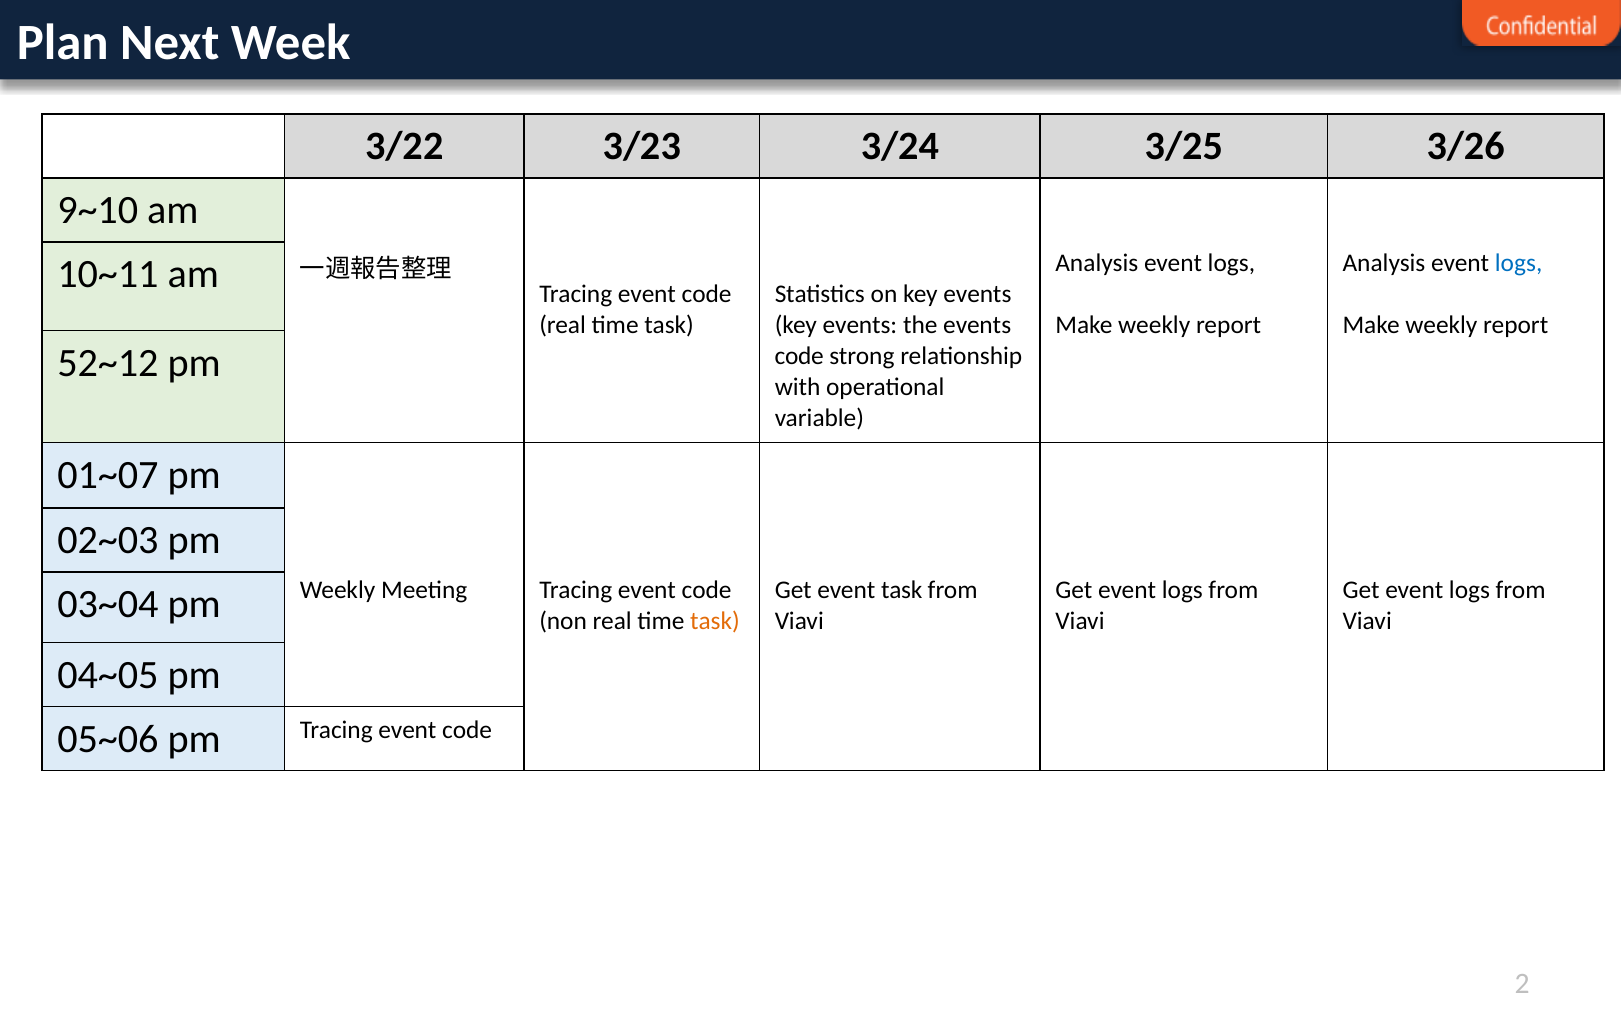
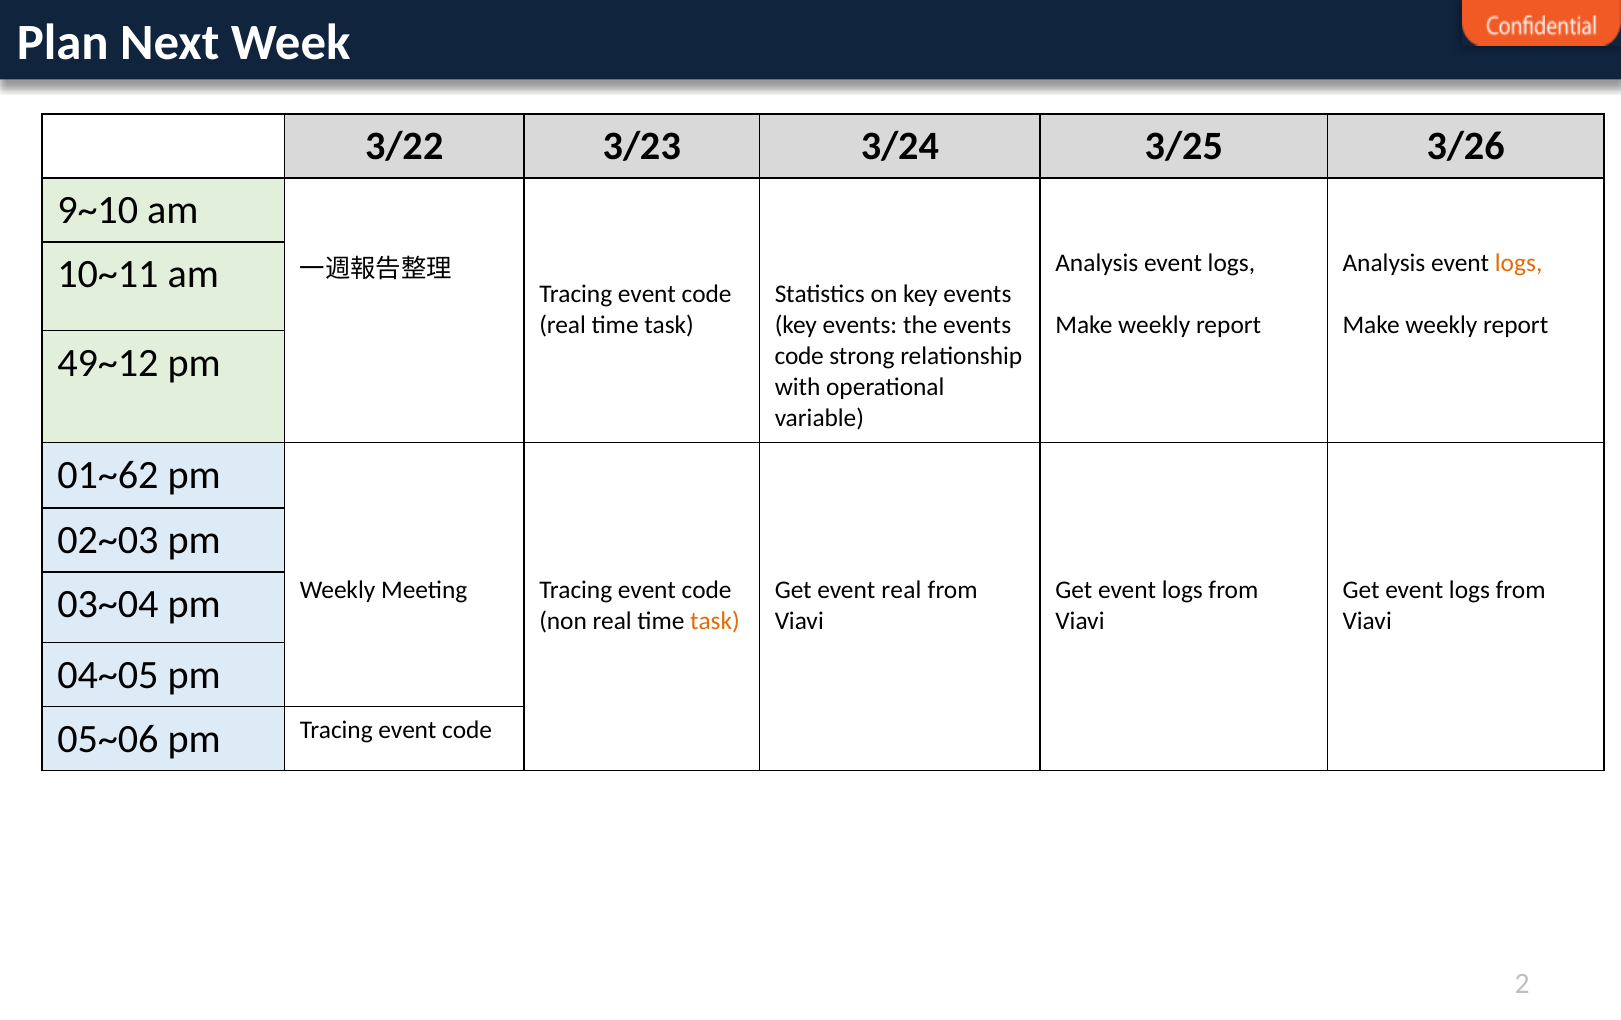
logs colour: blue -> orange (1519, 264)
52~12: 52~12 -> 49~12 (108, 363)
01~07: 01~07 -> 01~62 (108, 475)
event task: task -> real (901, 590)
